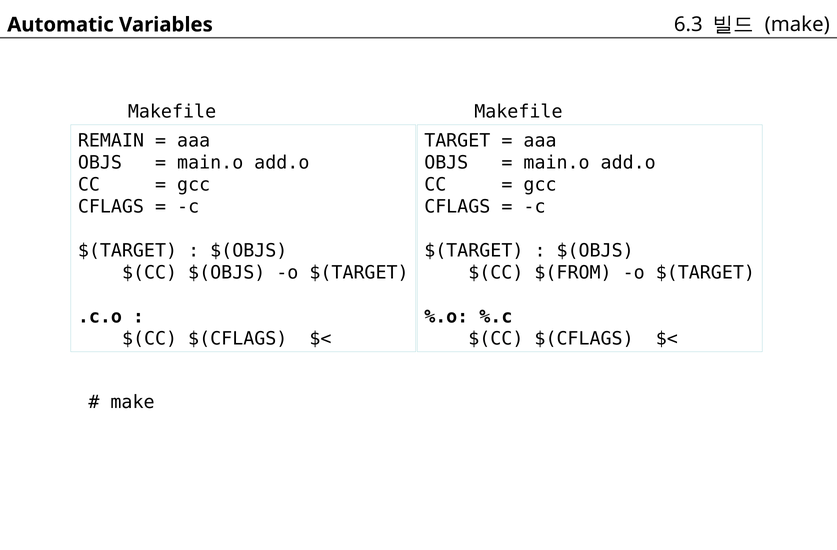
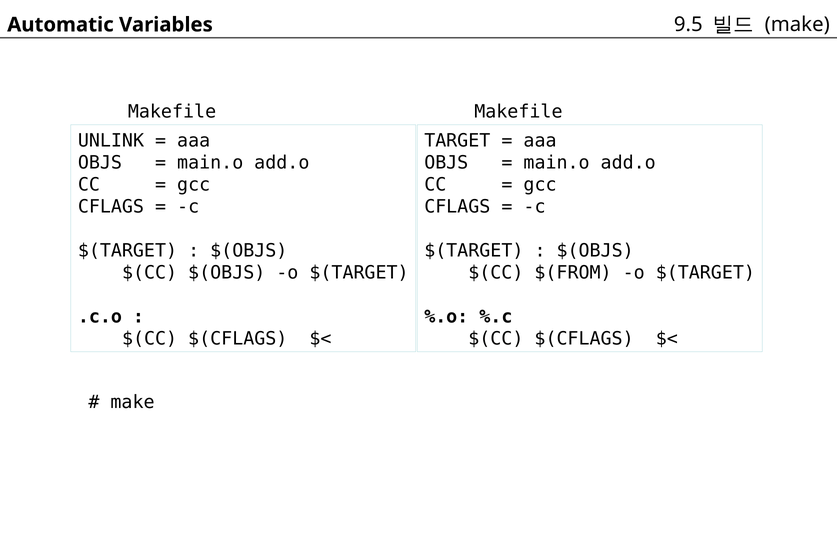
6.3: 6.3 -> 9.5 (688, 25)
REMAIN: REMAIN -> UNLINK (111, 141)
